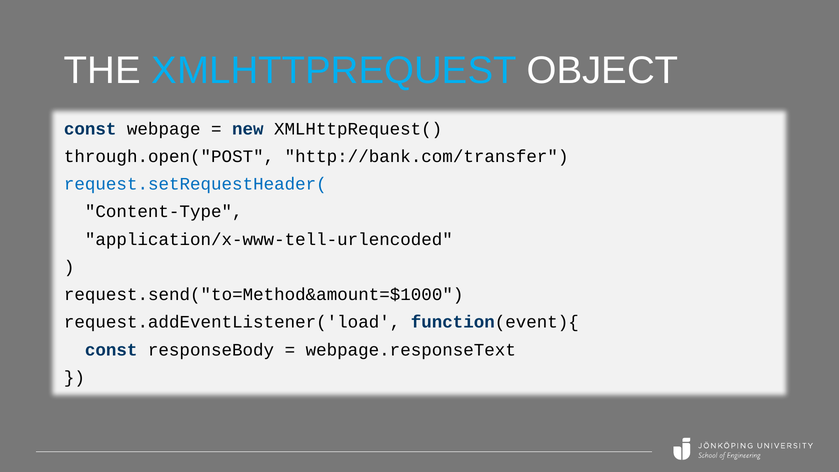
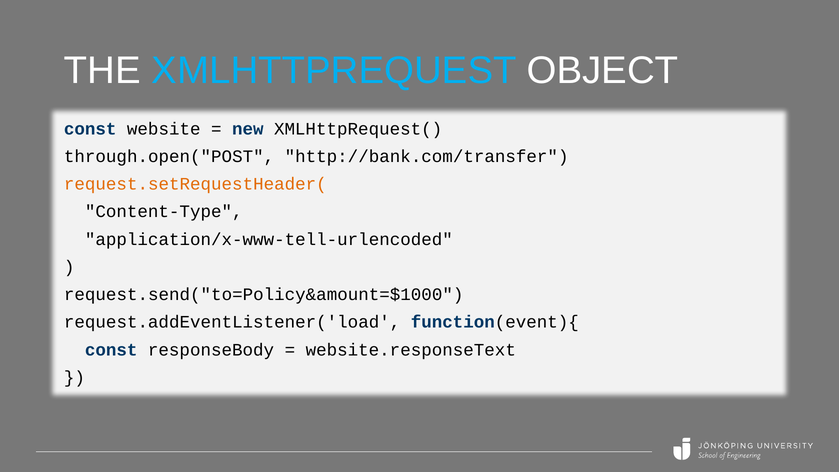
webpage: webpage -> website (164, 129)
request.setRequestHeader( colour: blue -> orange (195, 184)
request.send("to=Method&amount=$1000: request.send("to=Method&amount=$1000 -> request.send("to=Policy&amount=$1000 (264, 295)
webpage.responseText: webpage.responseText -> website.responseText (411, 350)
